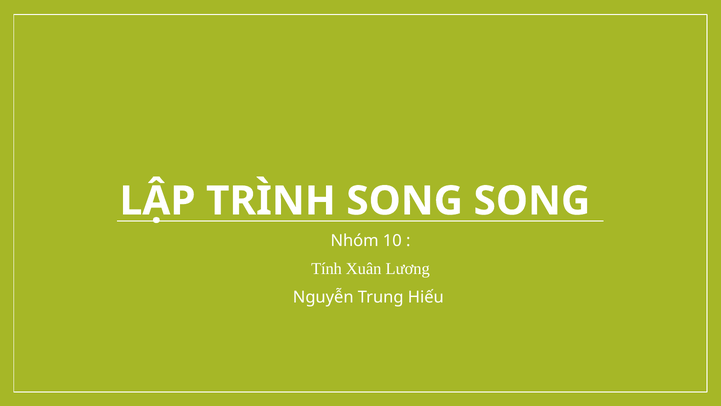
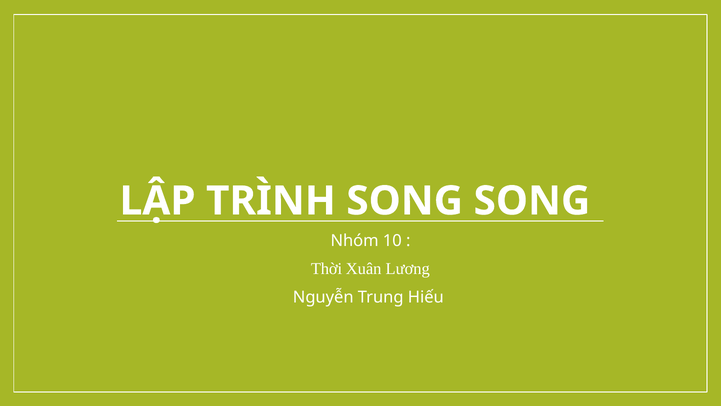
Tính: Tính -> Thời (327, 269)
